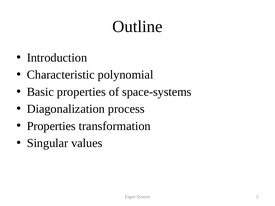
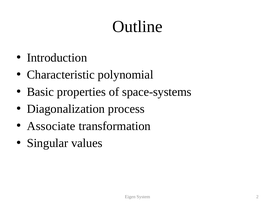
Properties: Properties -> Associate (51, 126)
